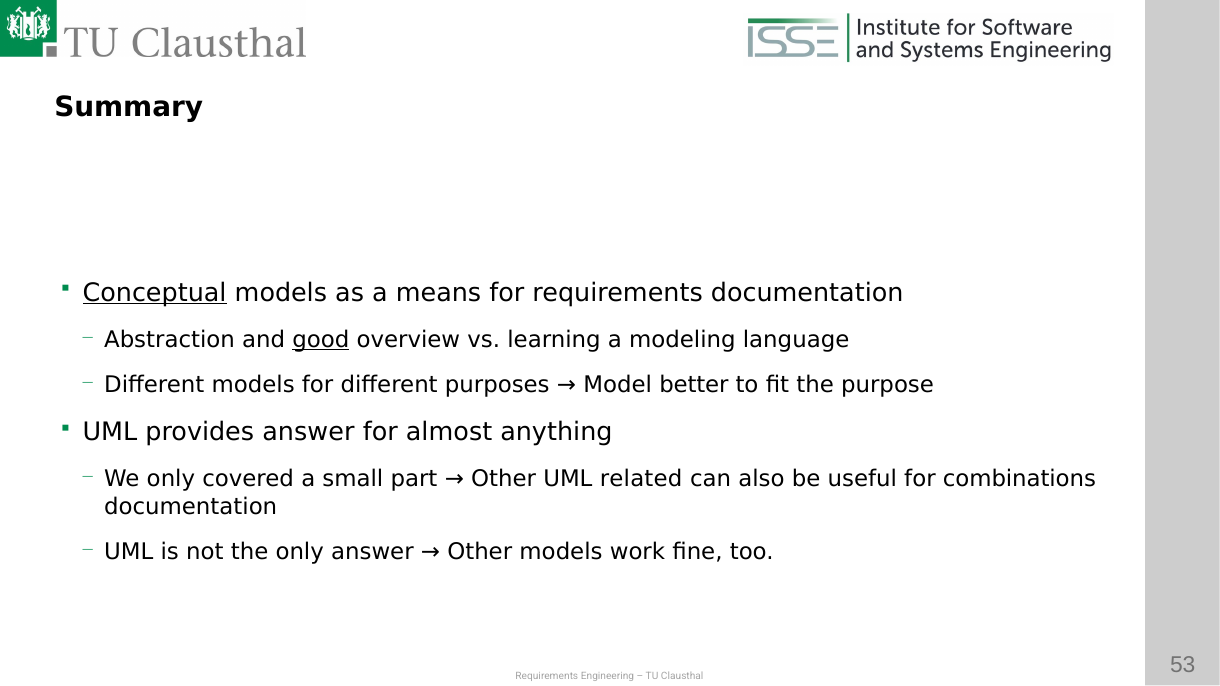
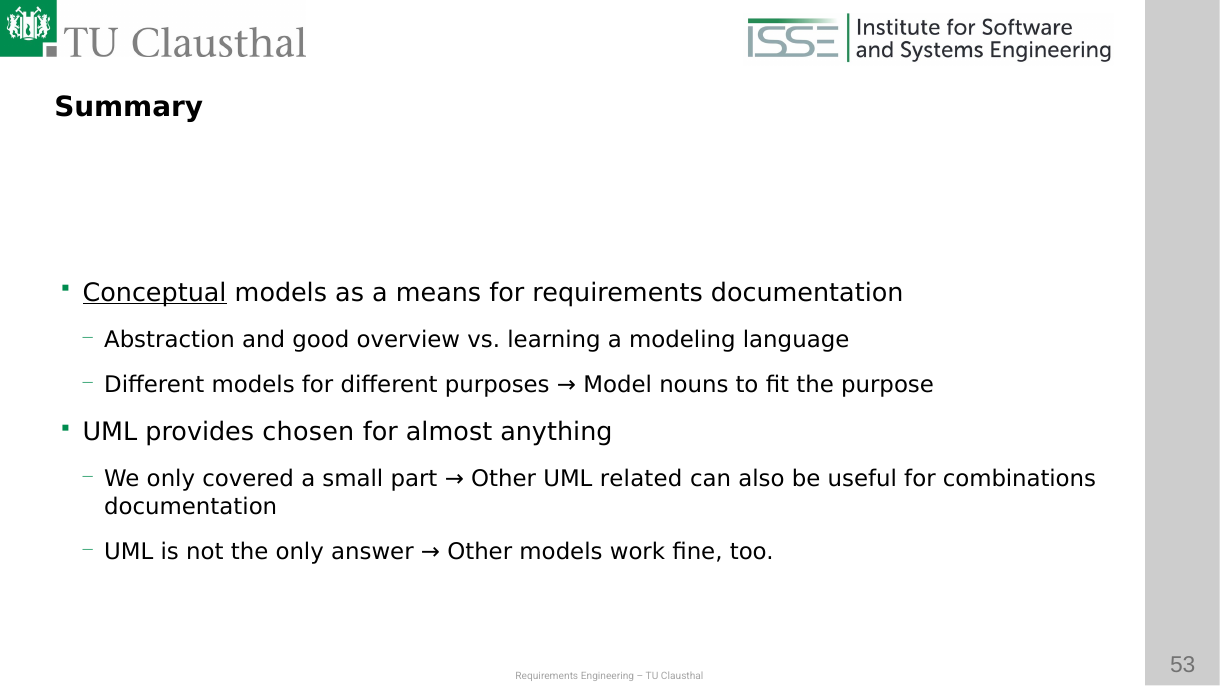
good underline: present -> none (321, 340)
better: better -> nouns (694, 385)
provides answer: answer -> chosen (308, 432)
